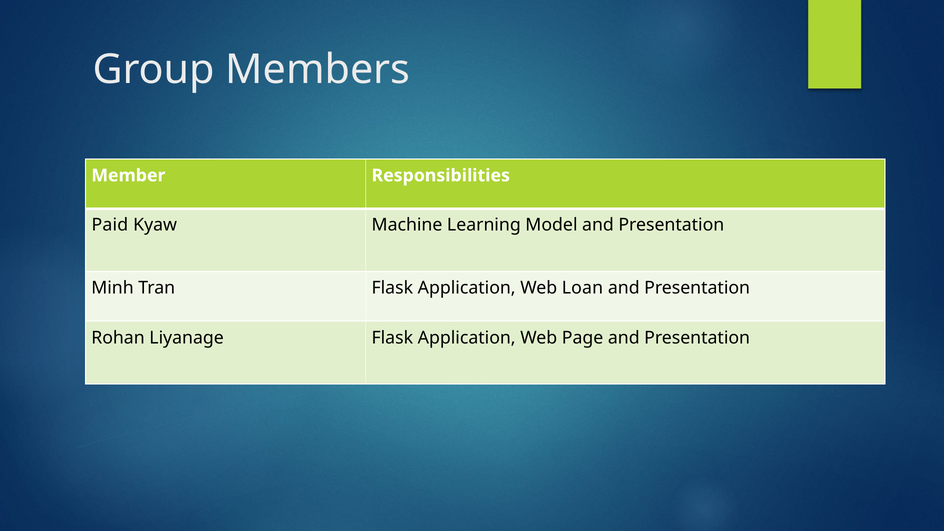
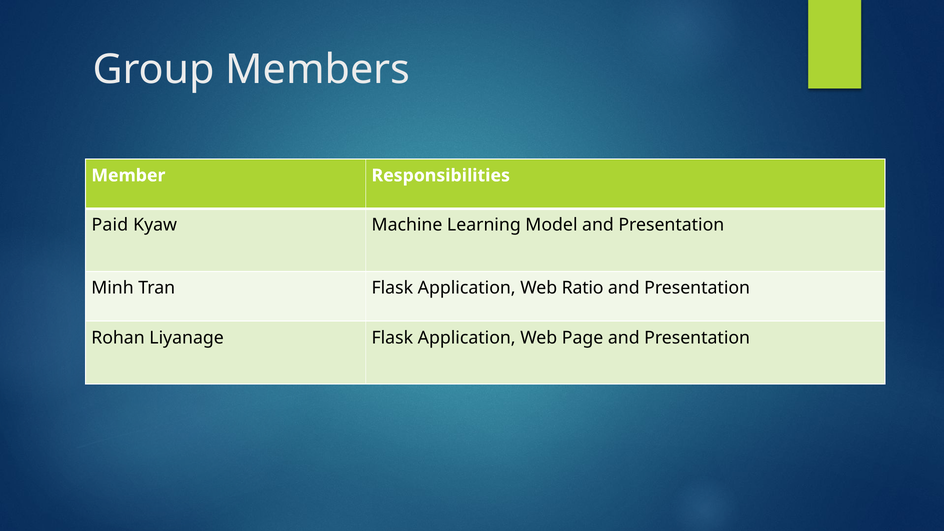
Loan: Loan -> Ratio (583, 288)
